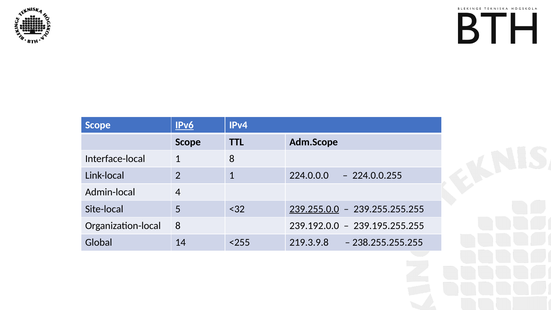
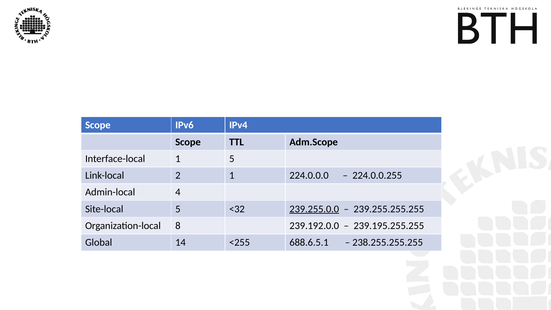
IPv6 underline: present -> none (184, 125)
1 8: 8 -> 5 (232, 159)
219.3.9.8: 219.3.9.8 -> 688.6.5.1 (309, 242)
